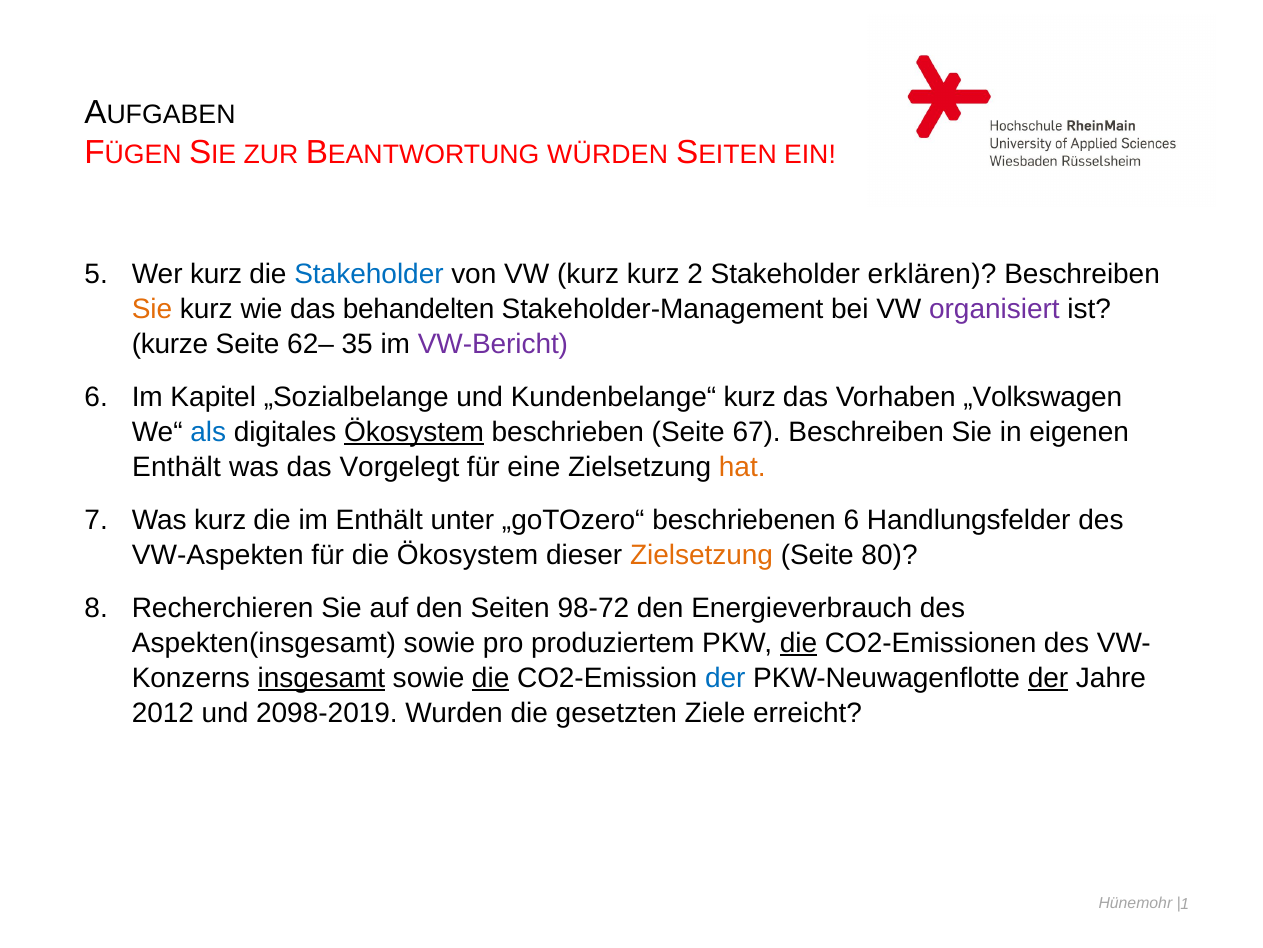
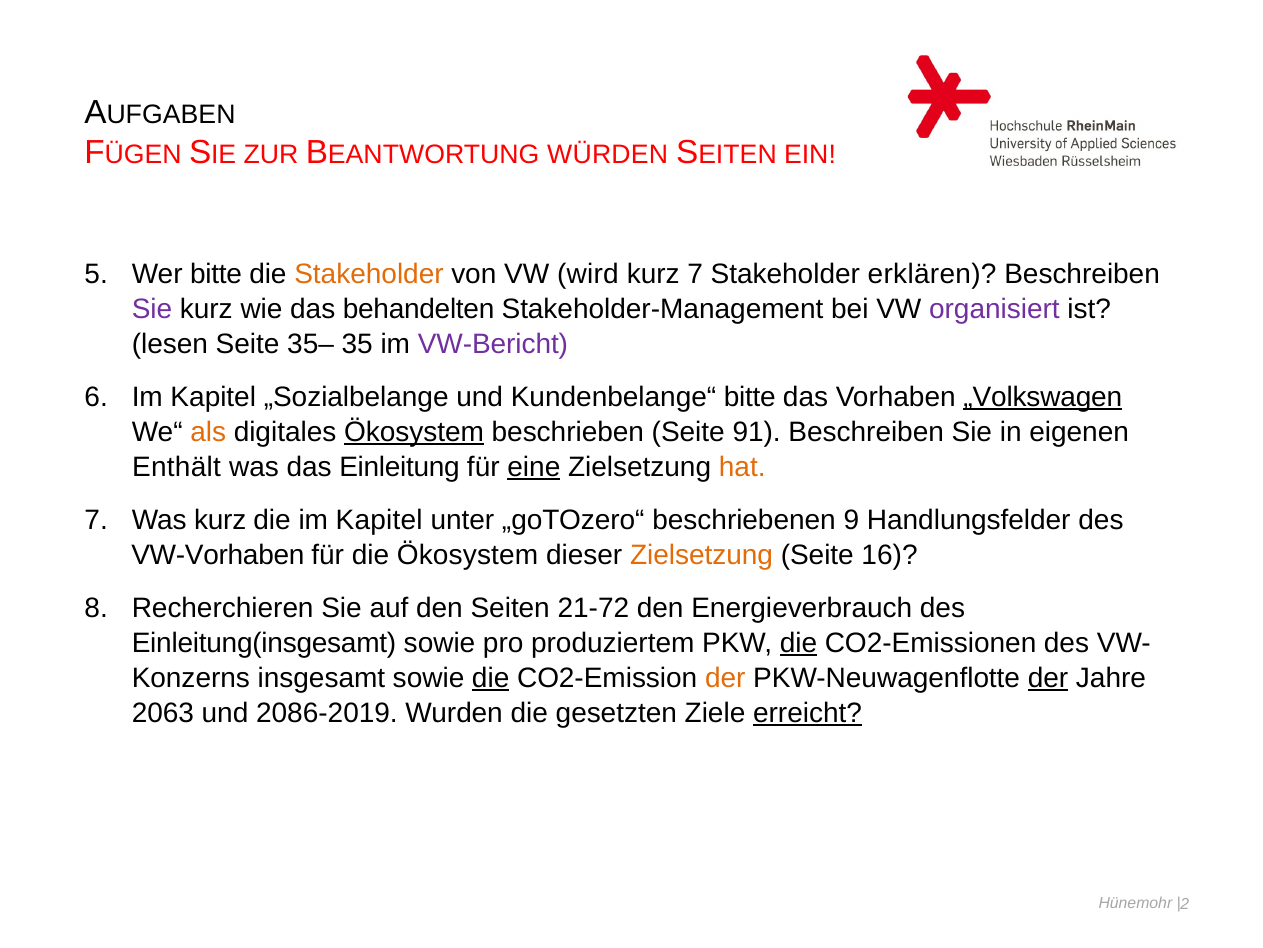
Wer kurz: kurz -> bitte (216, 274)
Stakeholder colour: blue -> orange (369, 274)
VW kurz: kurz -> wird (588, 274)
kurz 2: 2 -> 7 (695, 274)
Sie colour: orange -> purple (152, 309)
kurze: kurze -> lesen (170, 344)
62–: 62– -> 35– (311, 344)
Kundenbelange“ kurz: kurz -> bitte (750, 397)
„Volkswagen underline: none -> present (1043, 397)
als colour: blue -> orange (208, 432)
67: 67 -> 91 (757, 432)
Vorgelegt: Vorgelegt -> Einleitung (400, 467)
eine underline: none -> present (534, 467)
die im Enthält: Enthält -> Kapitel (379, 520)
beschriebenen 6: 6 -> 9 (851, 520)
VW-Aspekten: VW-Aspekten -> VW-Vorhaben (218, 555)
80: 80 -> 16 (890, 555)
98-72: 98-72 -> 21-72 (593, 607)
Aspekten(insgesamt: Aspekten(insgesamt -> Einleitung(insgesamt (264, 642)
insgesamt underline: present -> none (321, 677)
der colour: blue -> orange (725, 677)
2012: 2012 -> 2063 (163, 713)
2098-2019: 2098-2019 -> 2086-2019 (327, 713)
erreicht underline: none -> present (808, 713)
1: 1 -> 2 (1185, 903)
